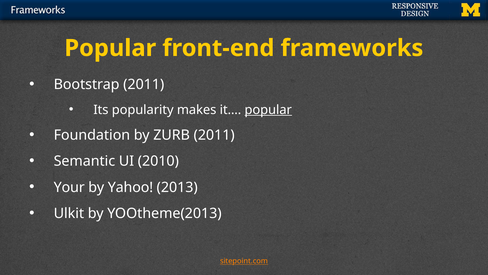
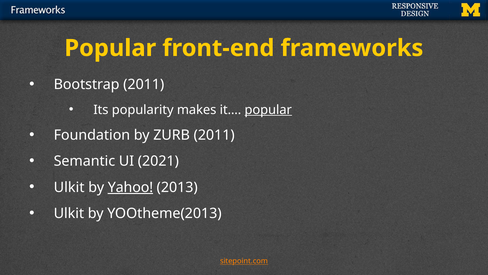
2010: 2010 -> 2021 (158, 161)
Your: Your -> Ulkit (69, 187)
Yahoo underline: none -> present (130, 187)
